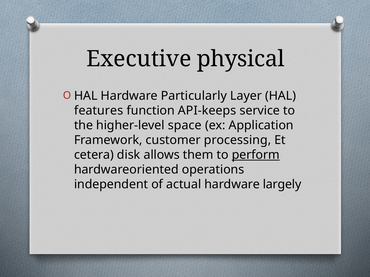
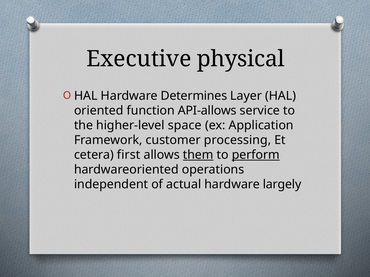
Particularly: Particularly -> Determines (194, 96)
features: features -> oriented (99, 111)
API-keeps: API-keeps -> API-allows (207, 111)
disk: disk -> first (129, 155)
them underline: none -> present (198, 155)
